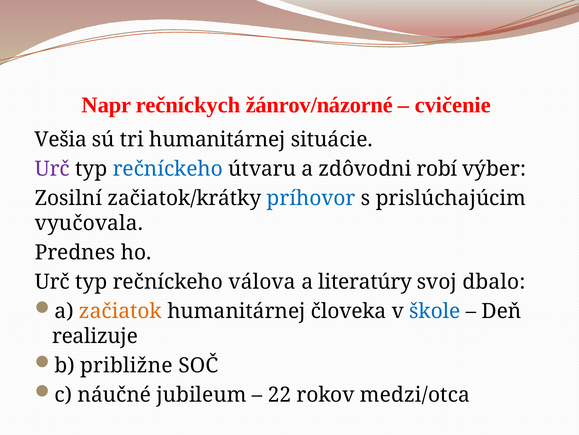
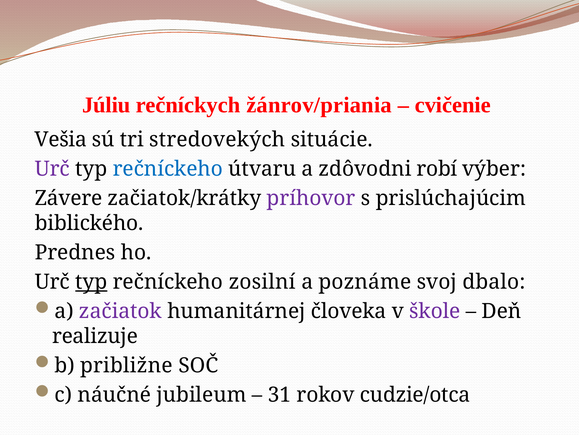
Napr: Napr -> Júliu (106, 105)
žánrov/názorné: žánrov/názorné -> žánrov/priania (319, 105)
tri humanitárnej: humanitárnej -> stredovekých (217, 139)
Zosilní: Zosilní -> Závere (68, 198)
príhovor colour: blue -> purple (311, 198)
vyučovala: vyučovala -> biblického (89, 223)
typ underline: none -> present (91, 281)
válova: válova -> zosilní (262, 281)
literatúry: literatúry -> poznáme (365, 281)
začiatok colour: orange -> purple (120, 311)
škole colour: blue -> purple (435, 311)
22: 22 -> 31 (279, 394)
medzi/otca: medzi/otca -> cudzie/otca (415, 394)
